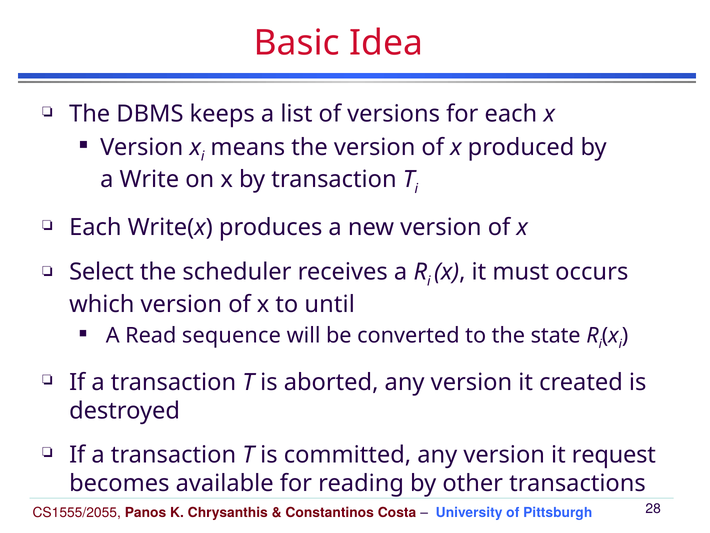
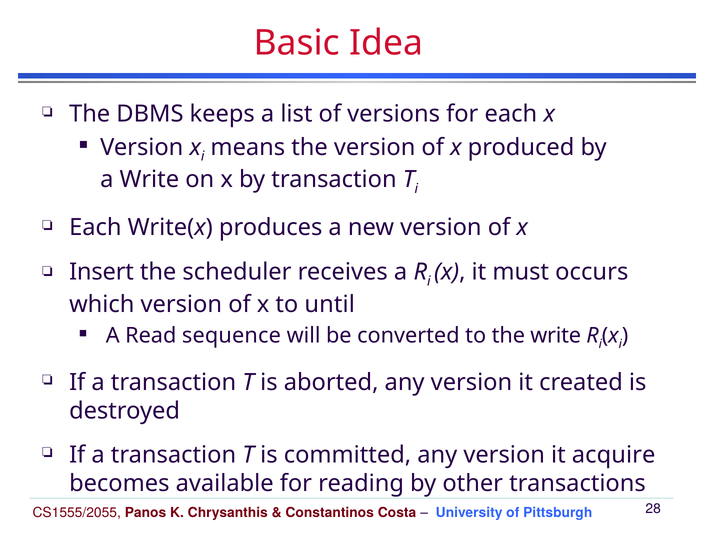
Select: Select -> Insert (102, 272)
the state: state -> write (556, 335)
request: request -> acquire (614, 455)
